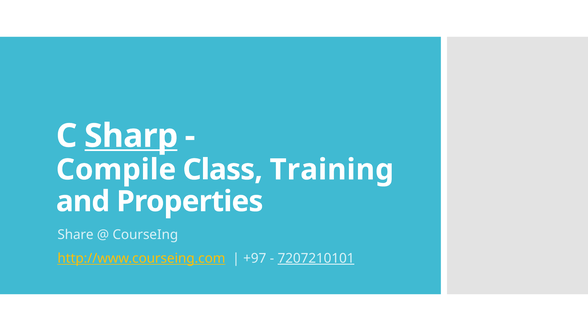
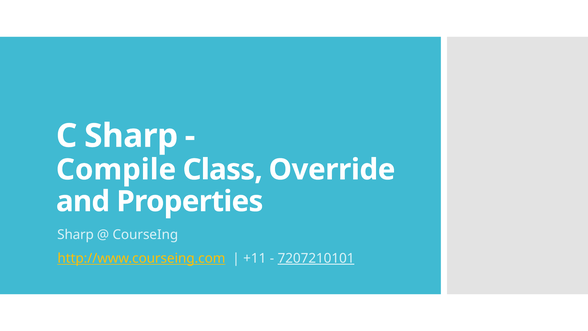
Sharp underline: present -> none (131, 136)
Training: Training -> Override (332, 170)
Share: Share -> Sharp (76, 235)
+97: +97 -> +11 (255, 258)
